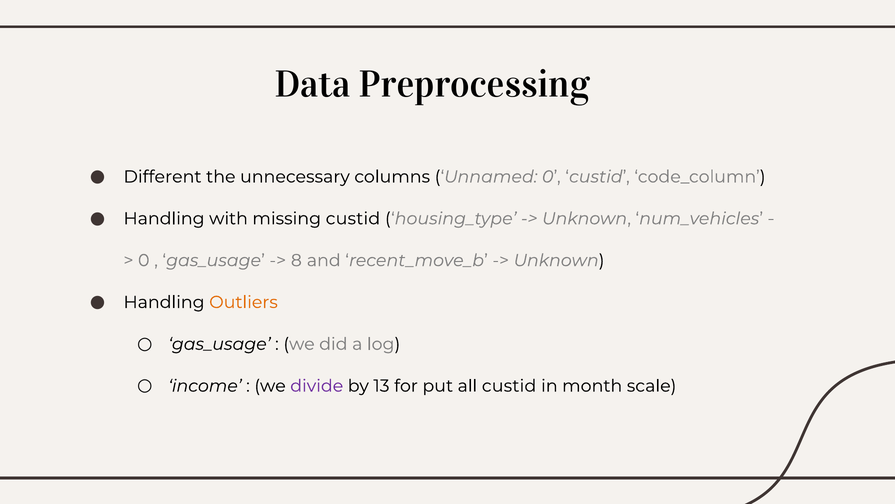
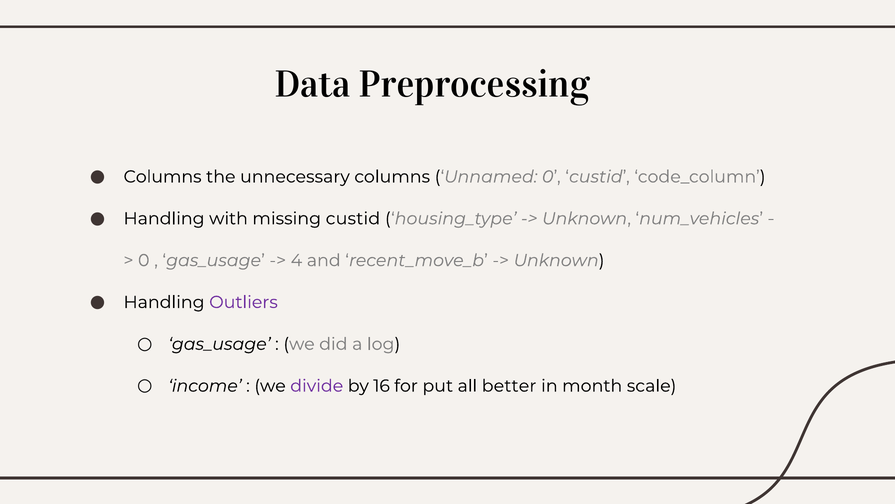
Different: Different -> Columns (163, 177)
8: 8 -> 4 (296, 260)
Outliers colour: orange -> purple (243, 302)
13: 13 -> 16 (382, 386)
all custid: custid -> better (509, 386)
